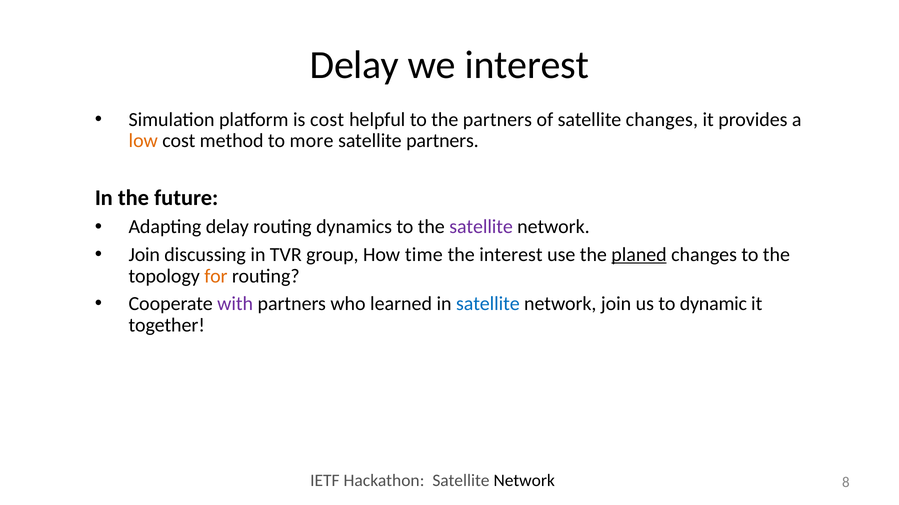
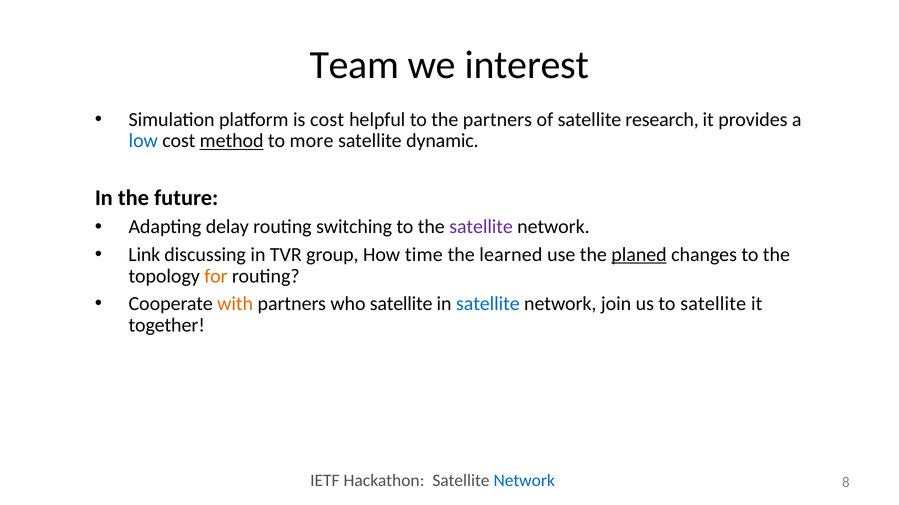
Delay: Delay -> Team (354, 65)
satellite changes: changes -> research (662, 120)
low colour: orange -> blue (143, 141)
method underline: none -> present (232, 141)
satellite partners: partners -> dynamic (442, 141)
dynamics: dynamics -> switching (354, 227)
Join: Join -> Link (144, 255)
the interest: interest -> learned (511, 255)
with colour: purple -> orange (235, 304)
who learned: learned -> satellite (401, 304)
to dynamic: dynamic -> satellite (713, 304)
Network colour: black -> blue (524, 481)
